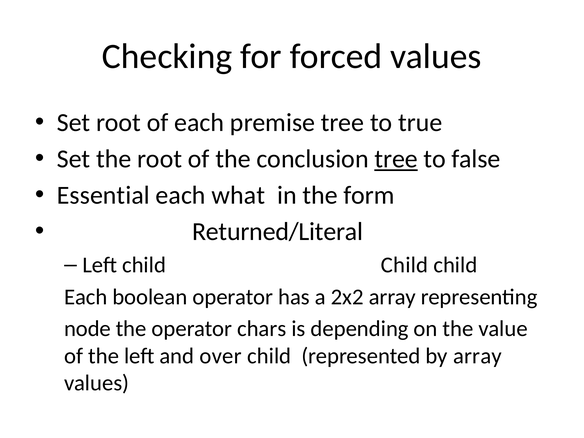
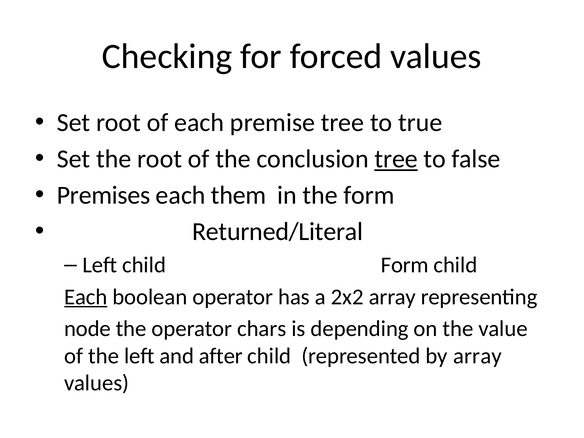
Essential: Essential -> Premises (104, 195)
what: what -> them (239, 195)
Left child Child: Child -> Form (405, 265)
Each underline: none -> present (86, 297)
over: over -> after (221, 356)
